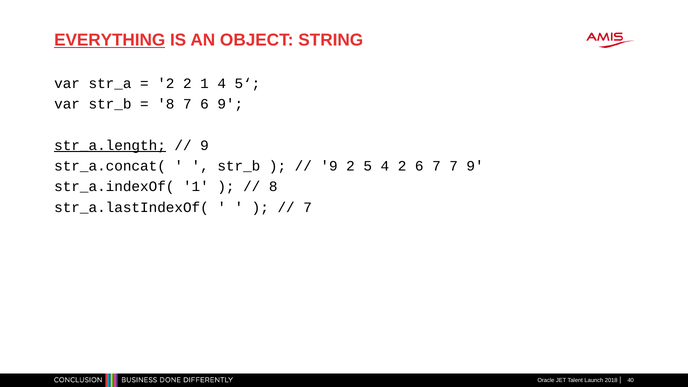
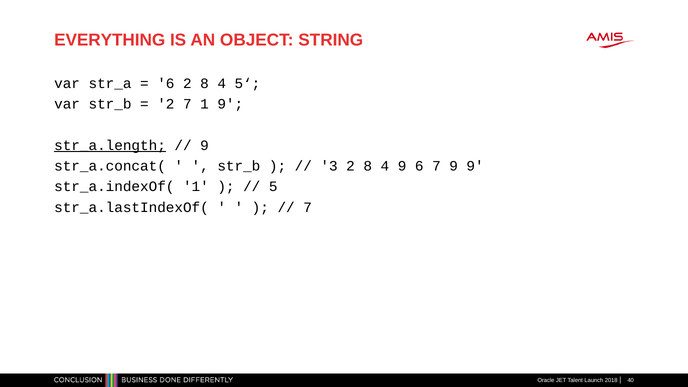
EVERYTHING underline: present -> none (110, 40)
2: 2 -> 6 (166, 83)
1: 1 -> 8 (205, 83)
8: 8 -> 2 (166, 104)
7 6: 6 -> 1 (205, 104)
9: 9 -> 3 (329, 166)
5: 5 -> 8 (368, 166)
4 2: 2 -> 9 (402, 166)
7 7: 7 -> 9 (454, 166)
8: 8 -> 5 (273, 187)
